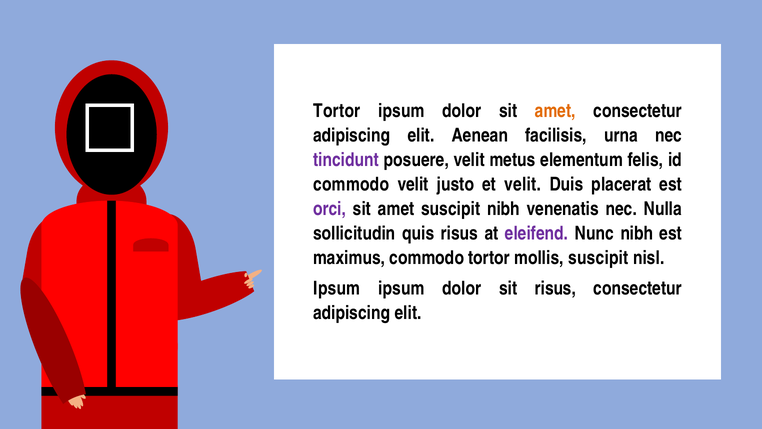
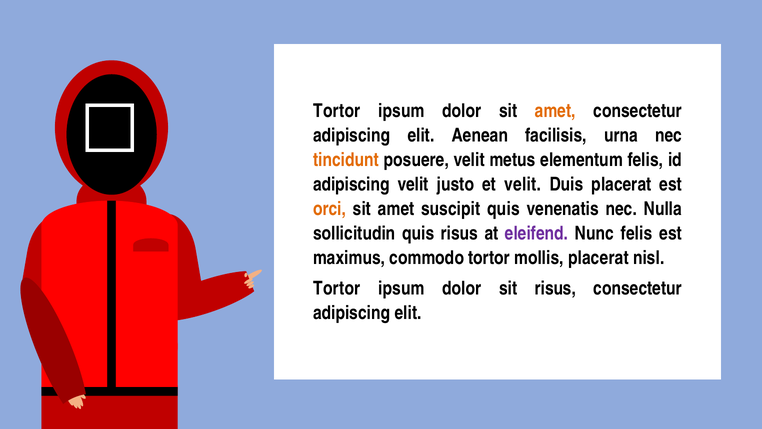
tincidunt colour: purple -> orange (346, 160)
commodo: commodo -> adipiscing (351, 184)
orci colour: purple -> orange (330, 209)
suscipit nibh: nibh -> quis (503, 209)
Nunc nibh: nibh -> felis (637, 233)
mollis suscipit: suscipit -> placerat (598, 258)
Ipsum: Ipsum -> Tortor (337, 288)
